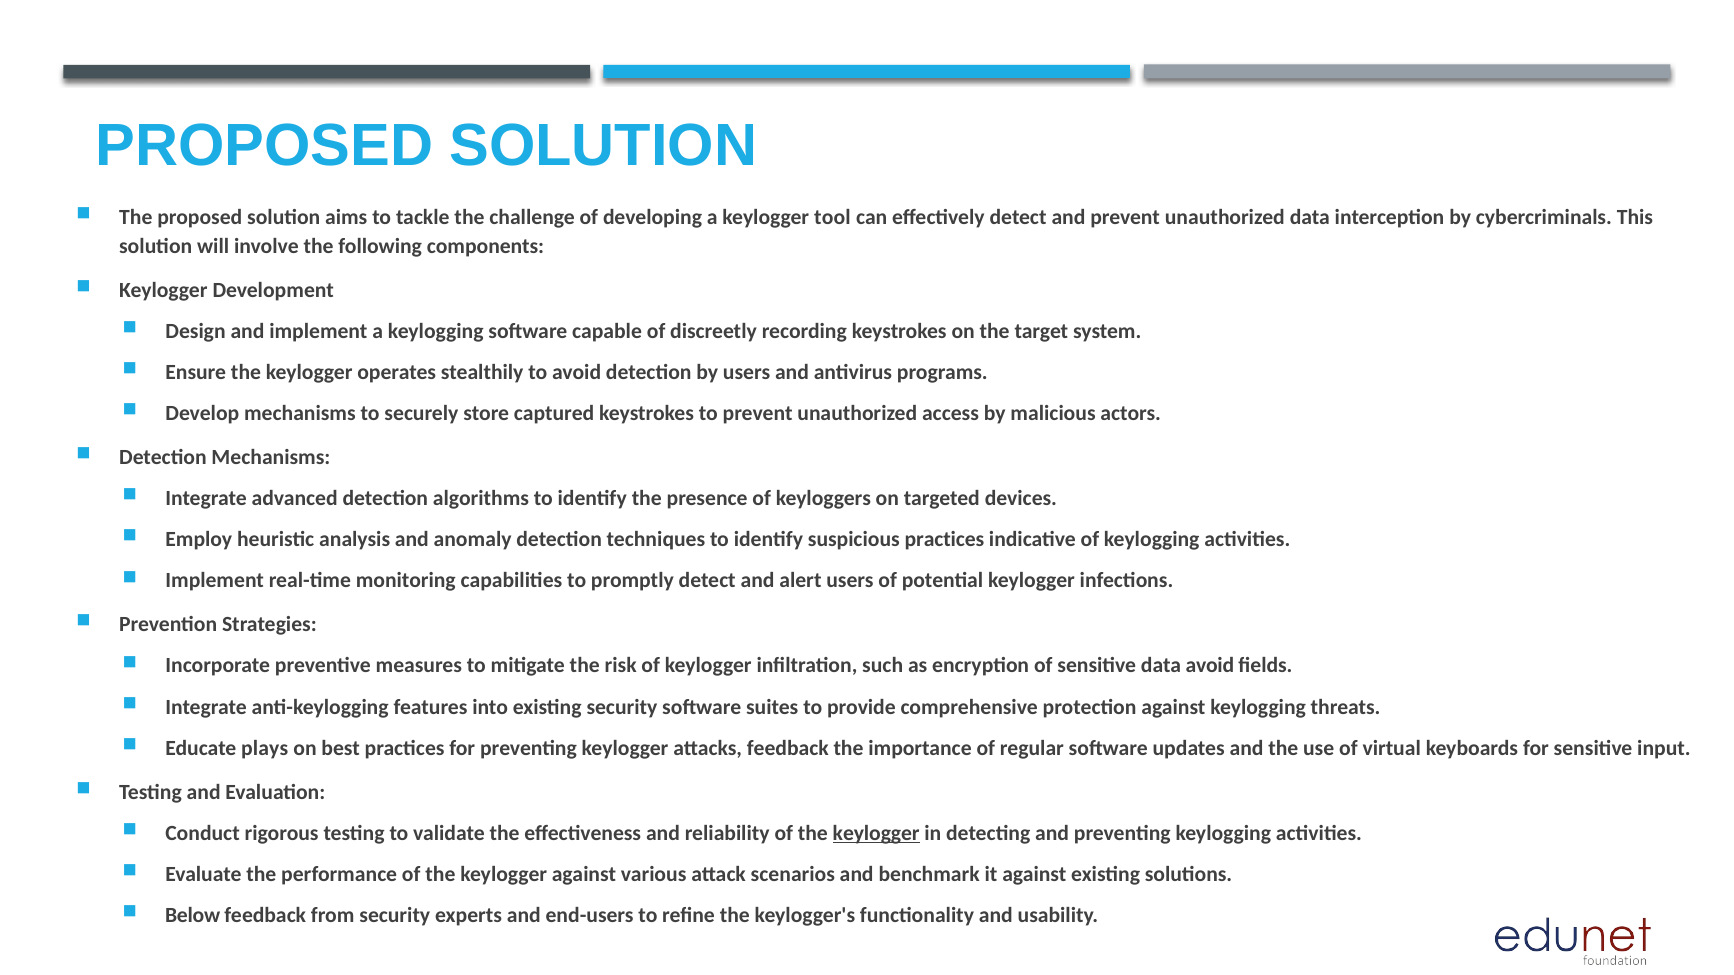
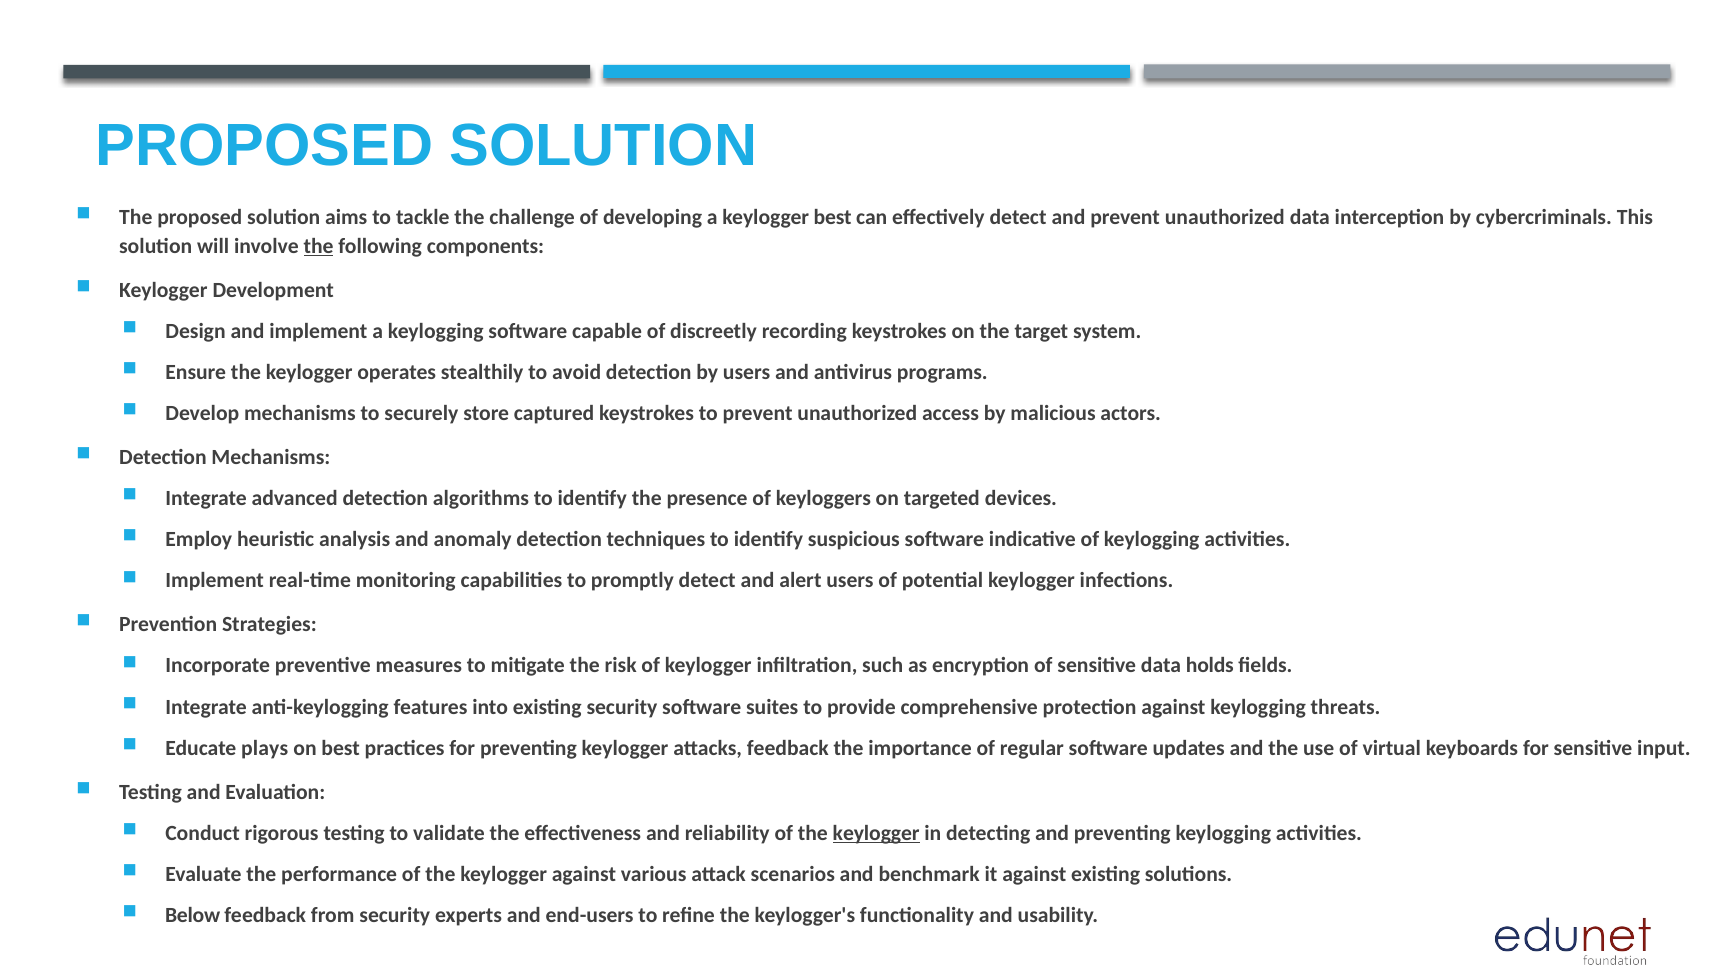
keylogger tool: tool -> best (833, 218)
the underline: none -> present (319, 246)
suspicious practices: practices -> software (944, 540)
data avoid: avoid -> holds (1210, 666)
